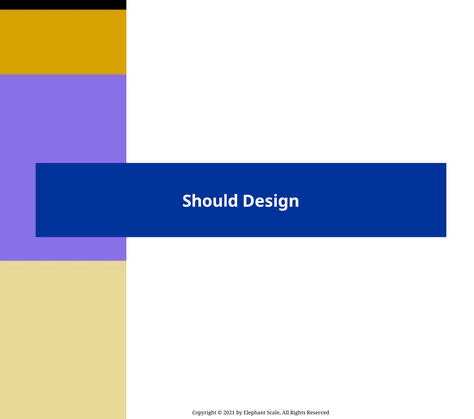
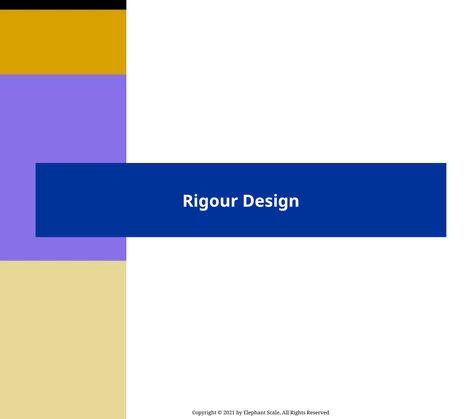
Should: Should -> Rigour (210, 202)
